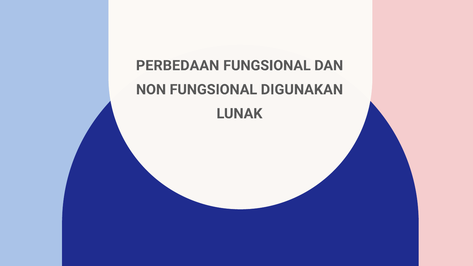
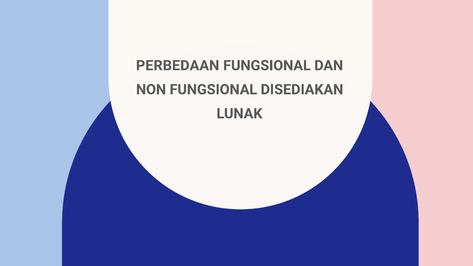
DIGUNAKAN: DIGUNAKAN -> DISEDIAKAN (302, 90)
